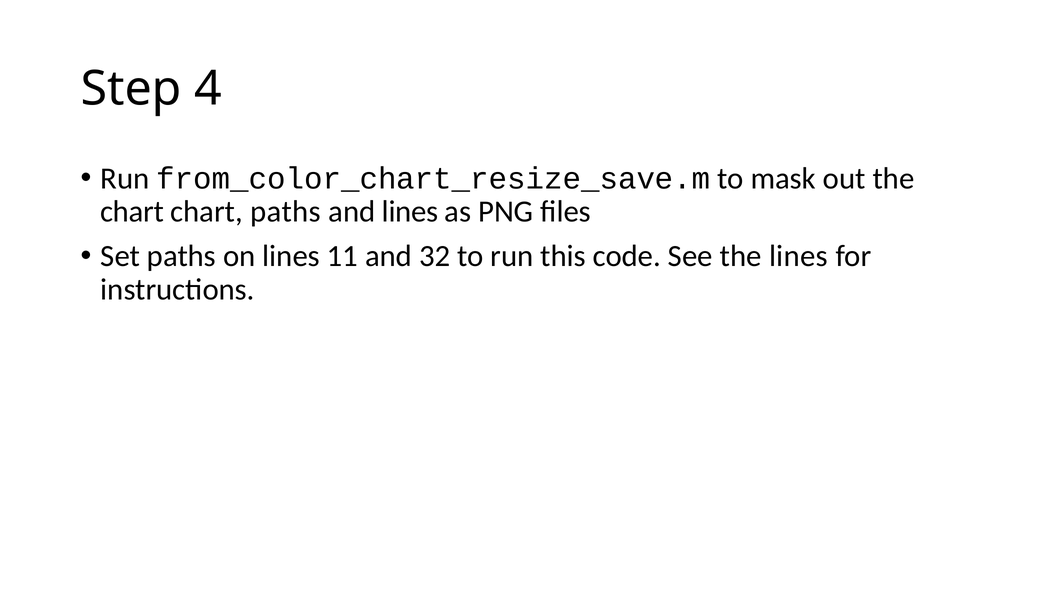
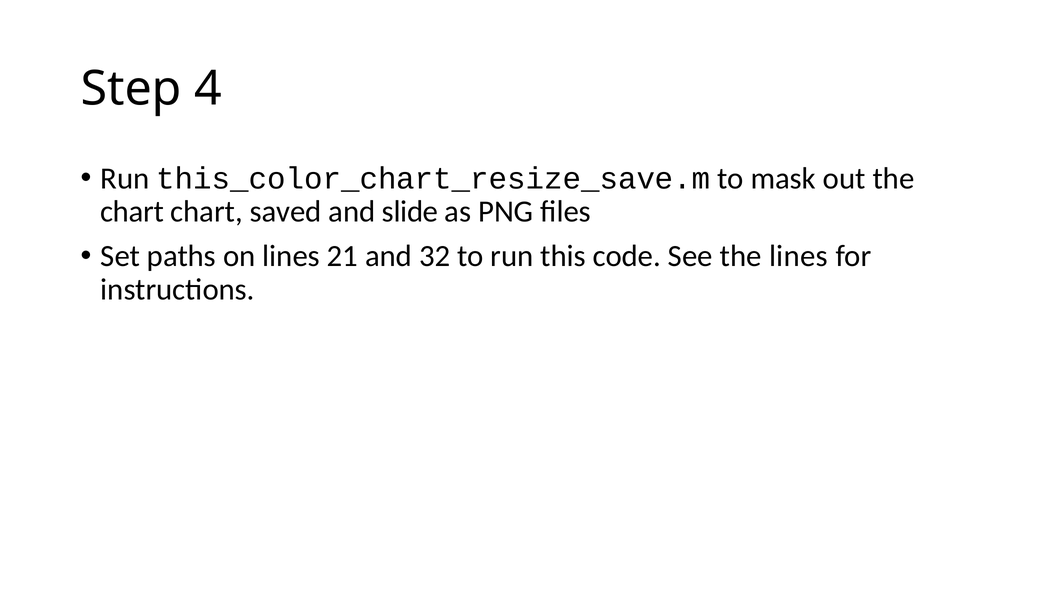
from_color_chart_resize_save.m: from_color_chart_resize_save.m -> this_color_chart_resize_save.m (433, 179)
chart paths: paths -> saved (286, 212)
and lines: lines -> slide (410, 212)
11: 11 -> 21 (342, 256)
